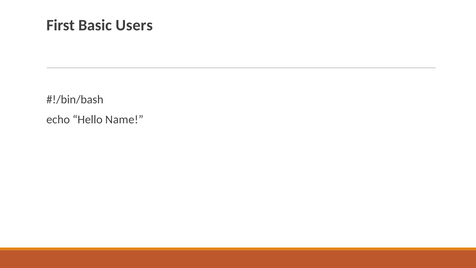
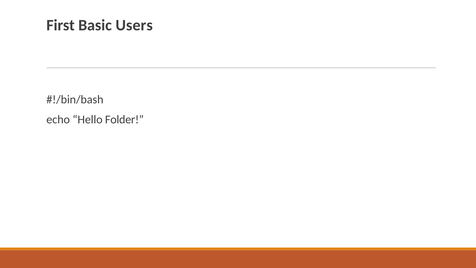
Name: Name -> Folder (124, 119)
